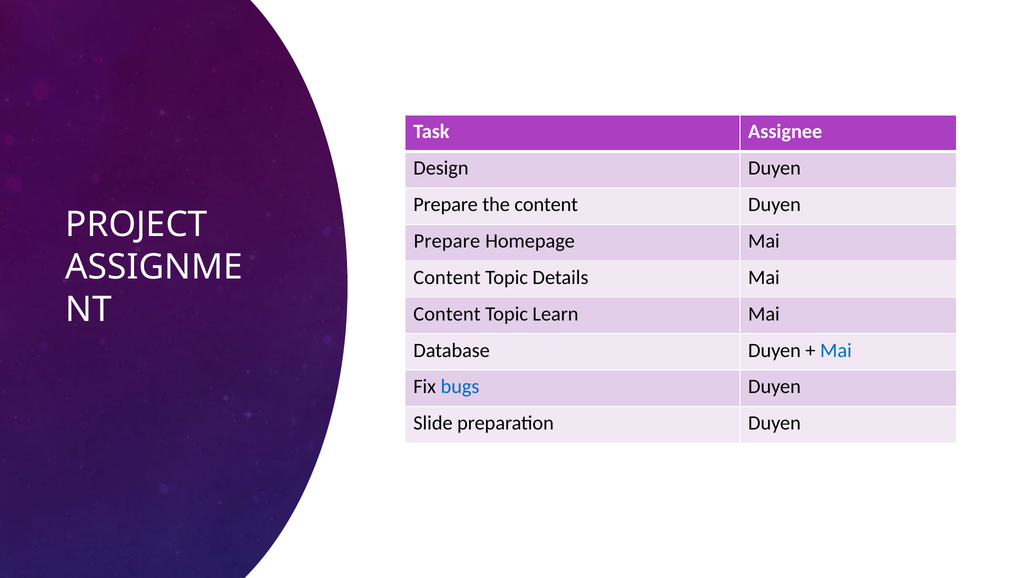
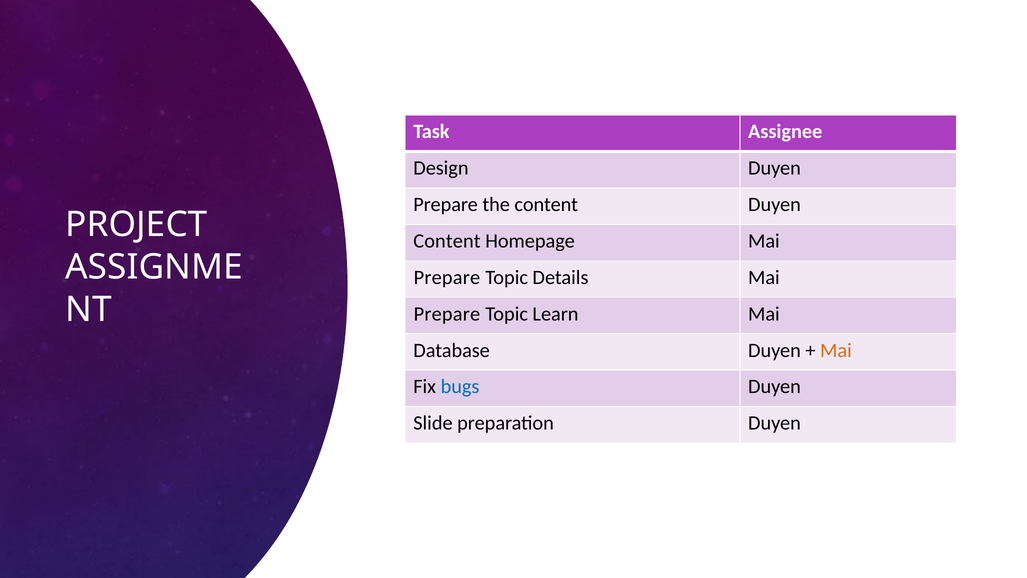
Prepare: Prepare -> Content (447, 241)
Content: Content -> Prepare (447, 277)
Content: Content -> Prepare (447, 314)
Mai colour: blue -> orange (836, 350)
